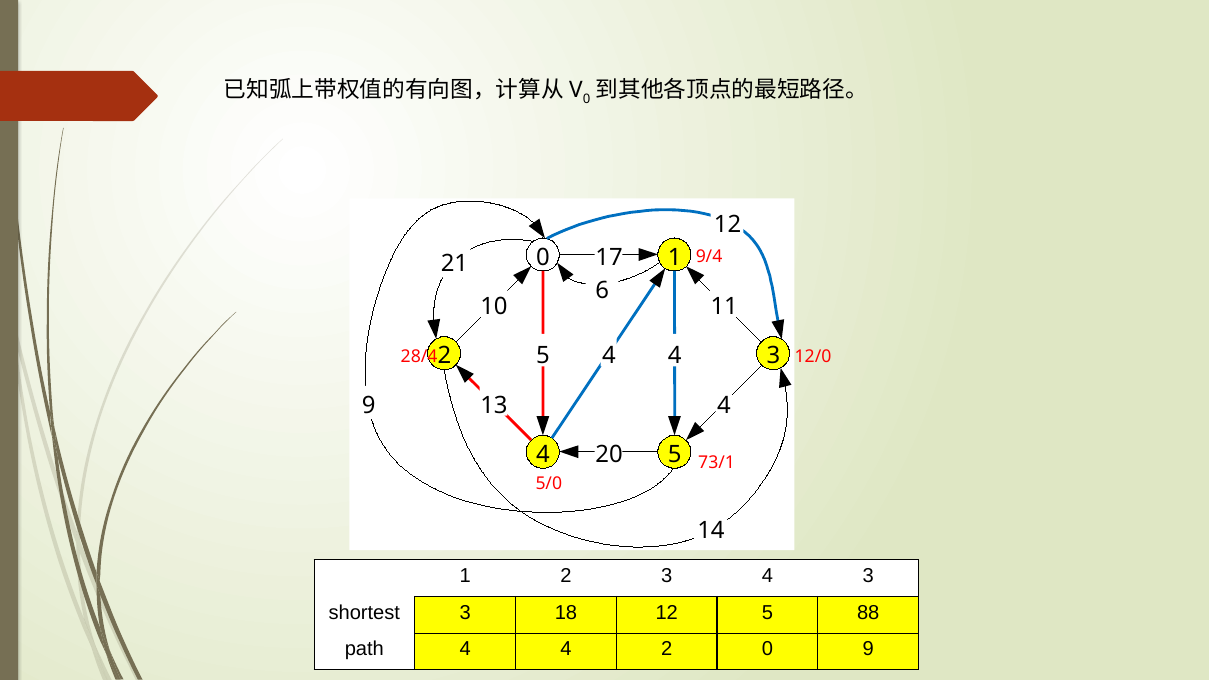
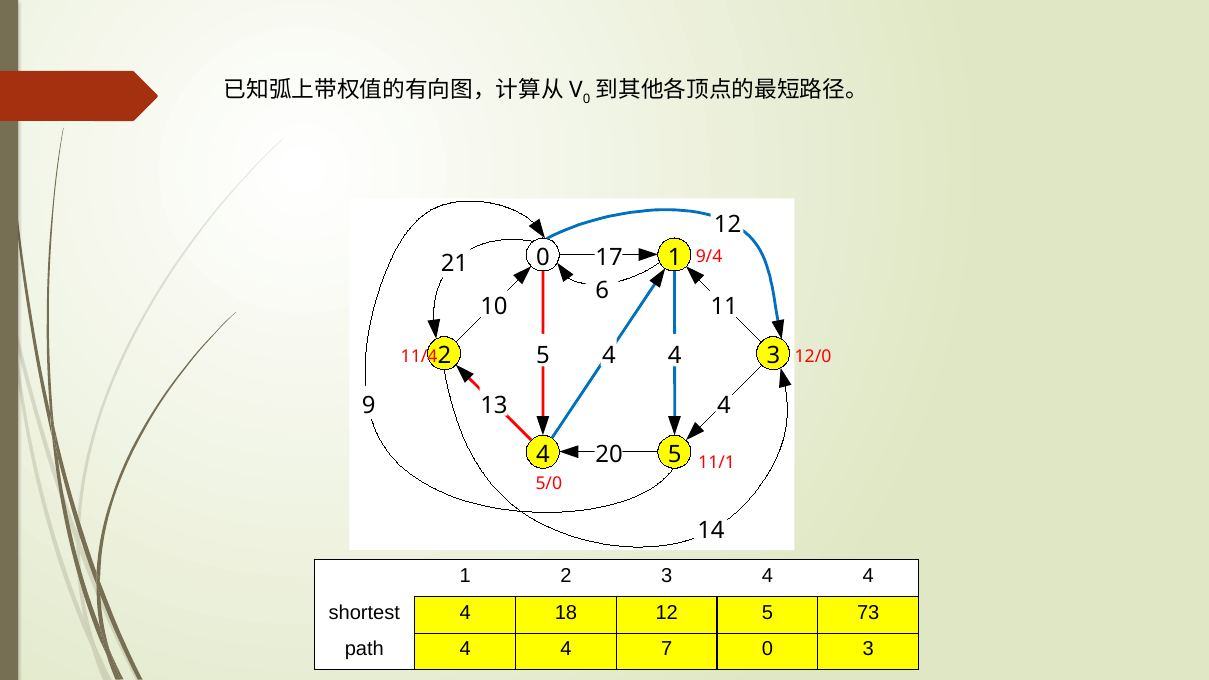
28/4: 28/4 -> 11/4 (419, 356)
73/1: 73/1 -> 11/1 (717, 463)
3 4 3: 3 -> 4 (868, 576)
shortest 3: 3 -> 4 (465, 612)
88: 88 -> 73 (868, 612)
4 2: 2 -> 7 (667, 649)
0 9: 9 -> 3 (868, 649)
